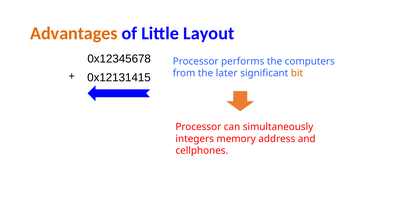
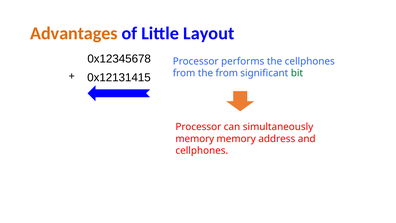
the computers: computers -> cellphones (310, 61)
the later: later -> from (227, 73)
bit colour: orange -> green (297, 73)
integers: integers -> memory (195, 139)
